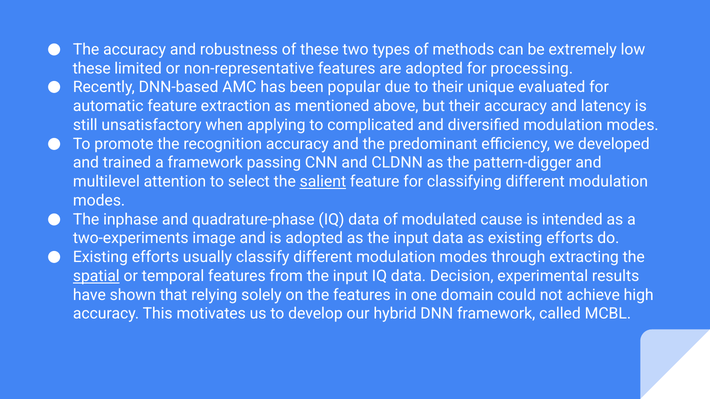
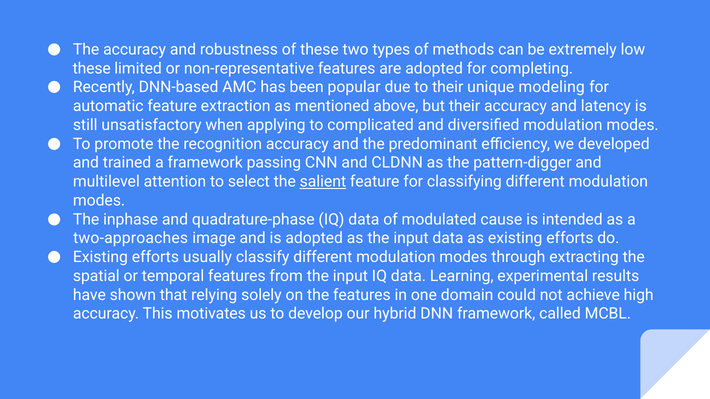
processing: processing -> completing (532, 68)
evaluated: evaluated -> modeling (552, 87)
two-experiments: two-experiments -> two-approaches (131, 238)
spatial underline: present -> none (96, 276)
Decision: Decision -> Learning (462, 276)
